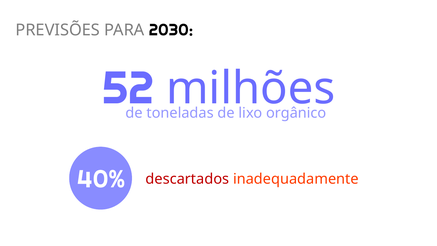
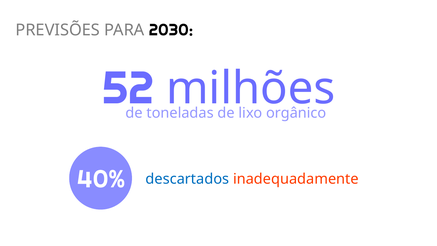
descartados colour: red -> blue (187, 179)
